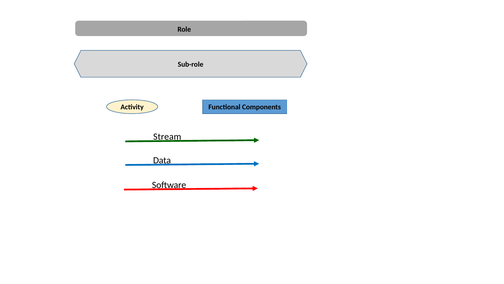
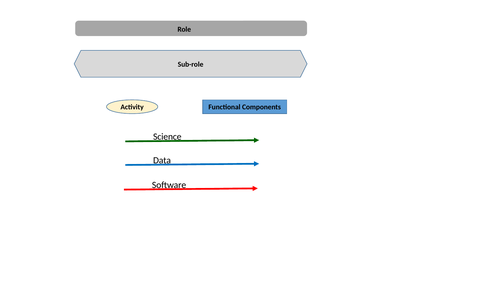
Stream: Stream -> Science (167, 137)
